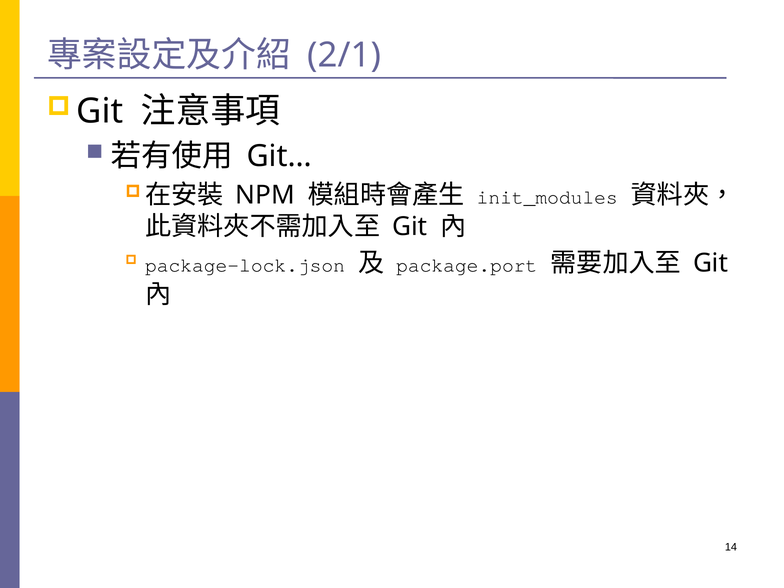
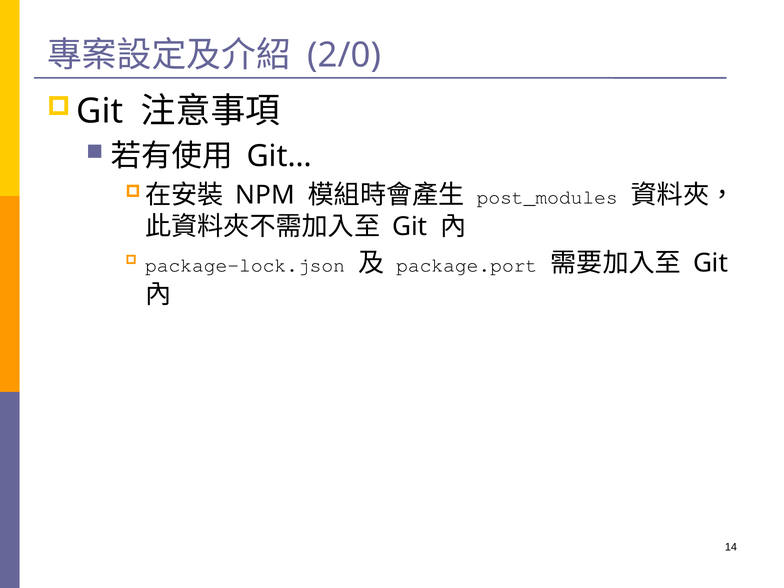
2/1: 2/1 -> 2/0 (344, 55)
init_modules: init_modules -> post_modules (547, 197)
